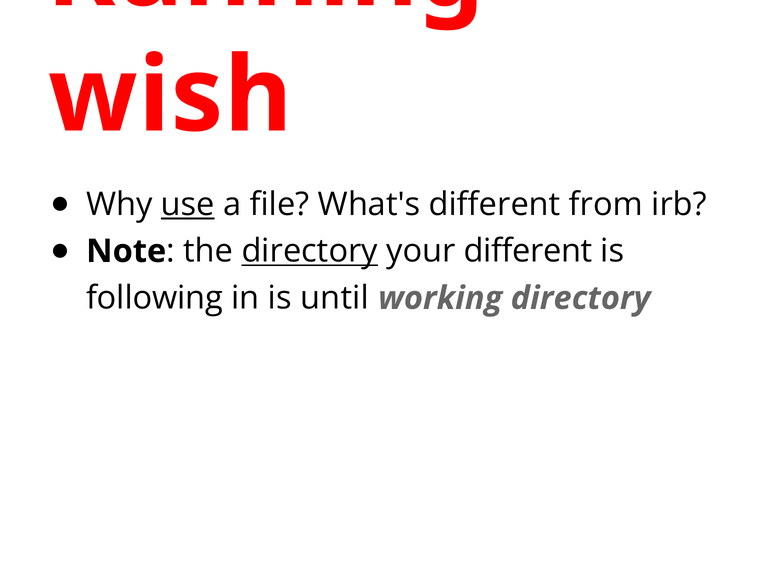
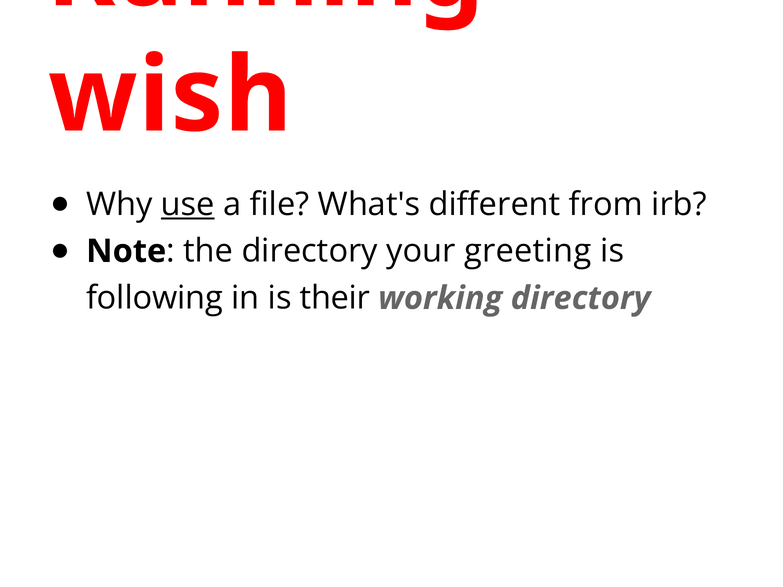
directory underline: present -> none (310, 251)
your different: different -> greeting (528, 251)
until: until -> their (335, 298)
